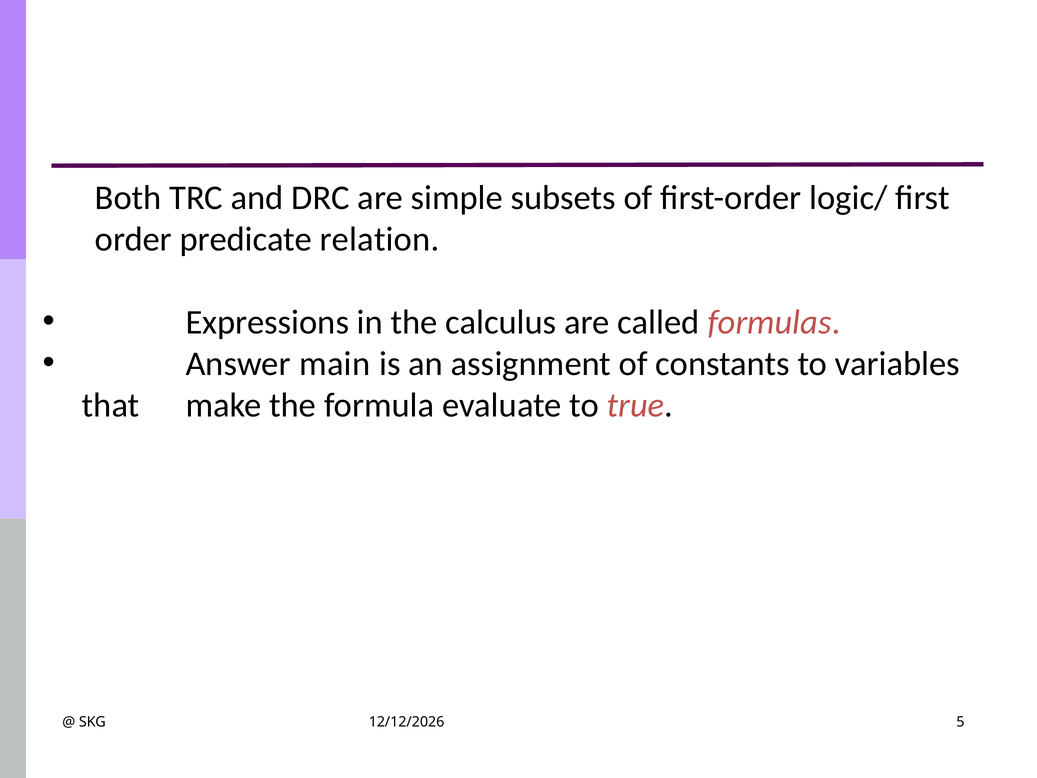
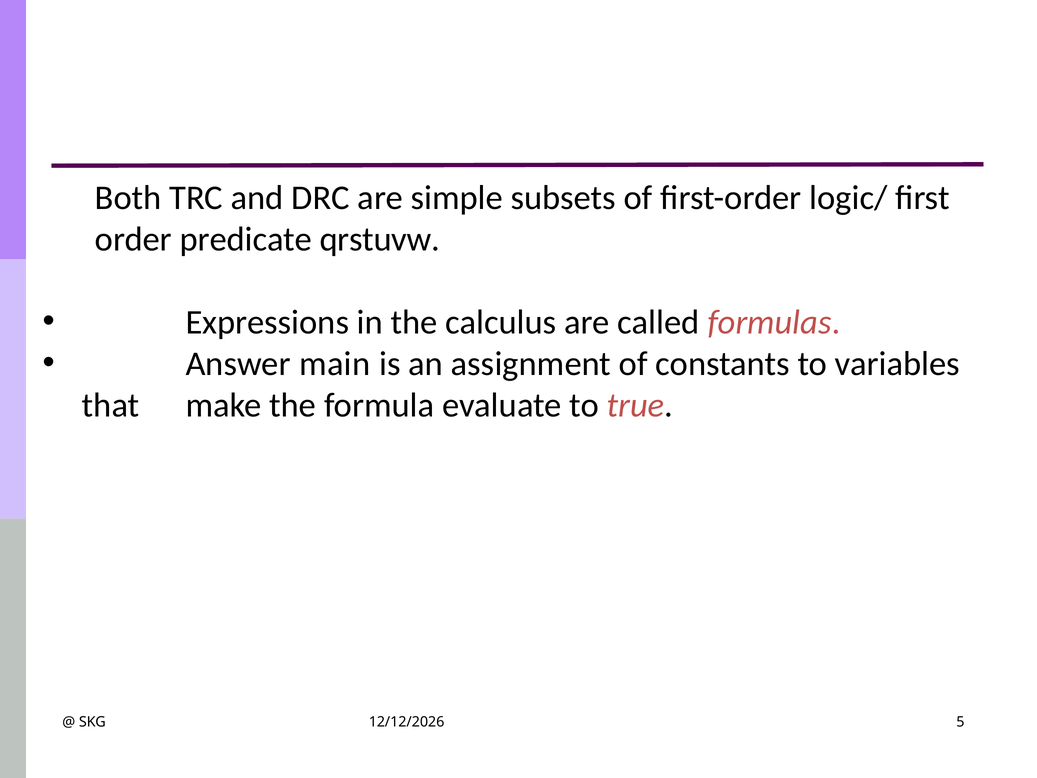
relation: relation -> qrstuvw (380, 239)
